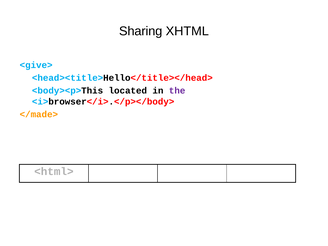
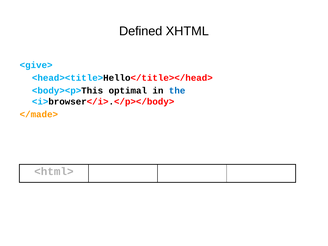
Sharing: Sharing -> Defined (141, 31)
located: located -> optimal (128, 91)
the colour: purple -> blue (177, 91)
